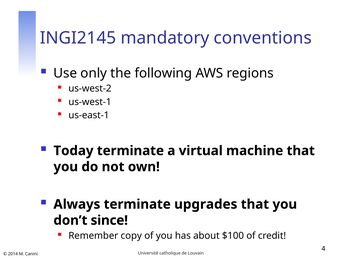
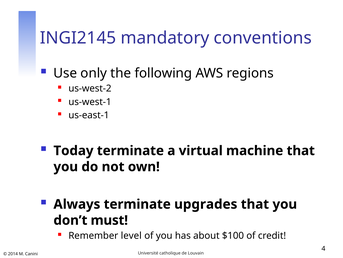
since: since -> must (109, 220)
copy: copy -> level (131, 235)
